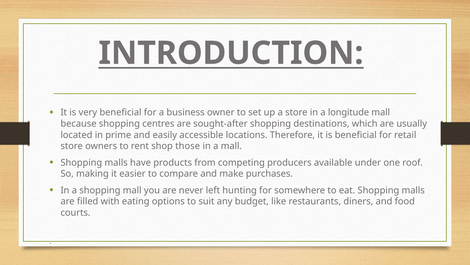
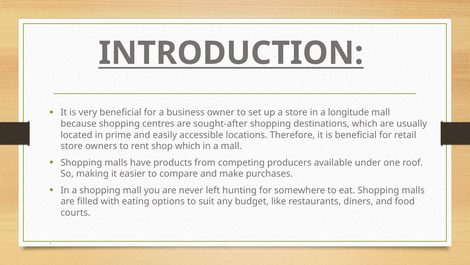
shop those: those -> which (188, 146)
